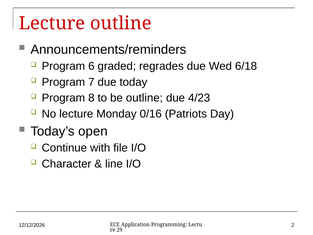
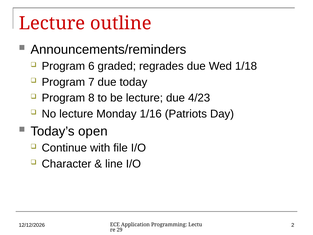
6/18: 6/18 -> 1/18 (246, 66)
be outline: outline -> lecture (144, 98)
0/16: 0/16 -> 1/16 (151, 114)
